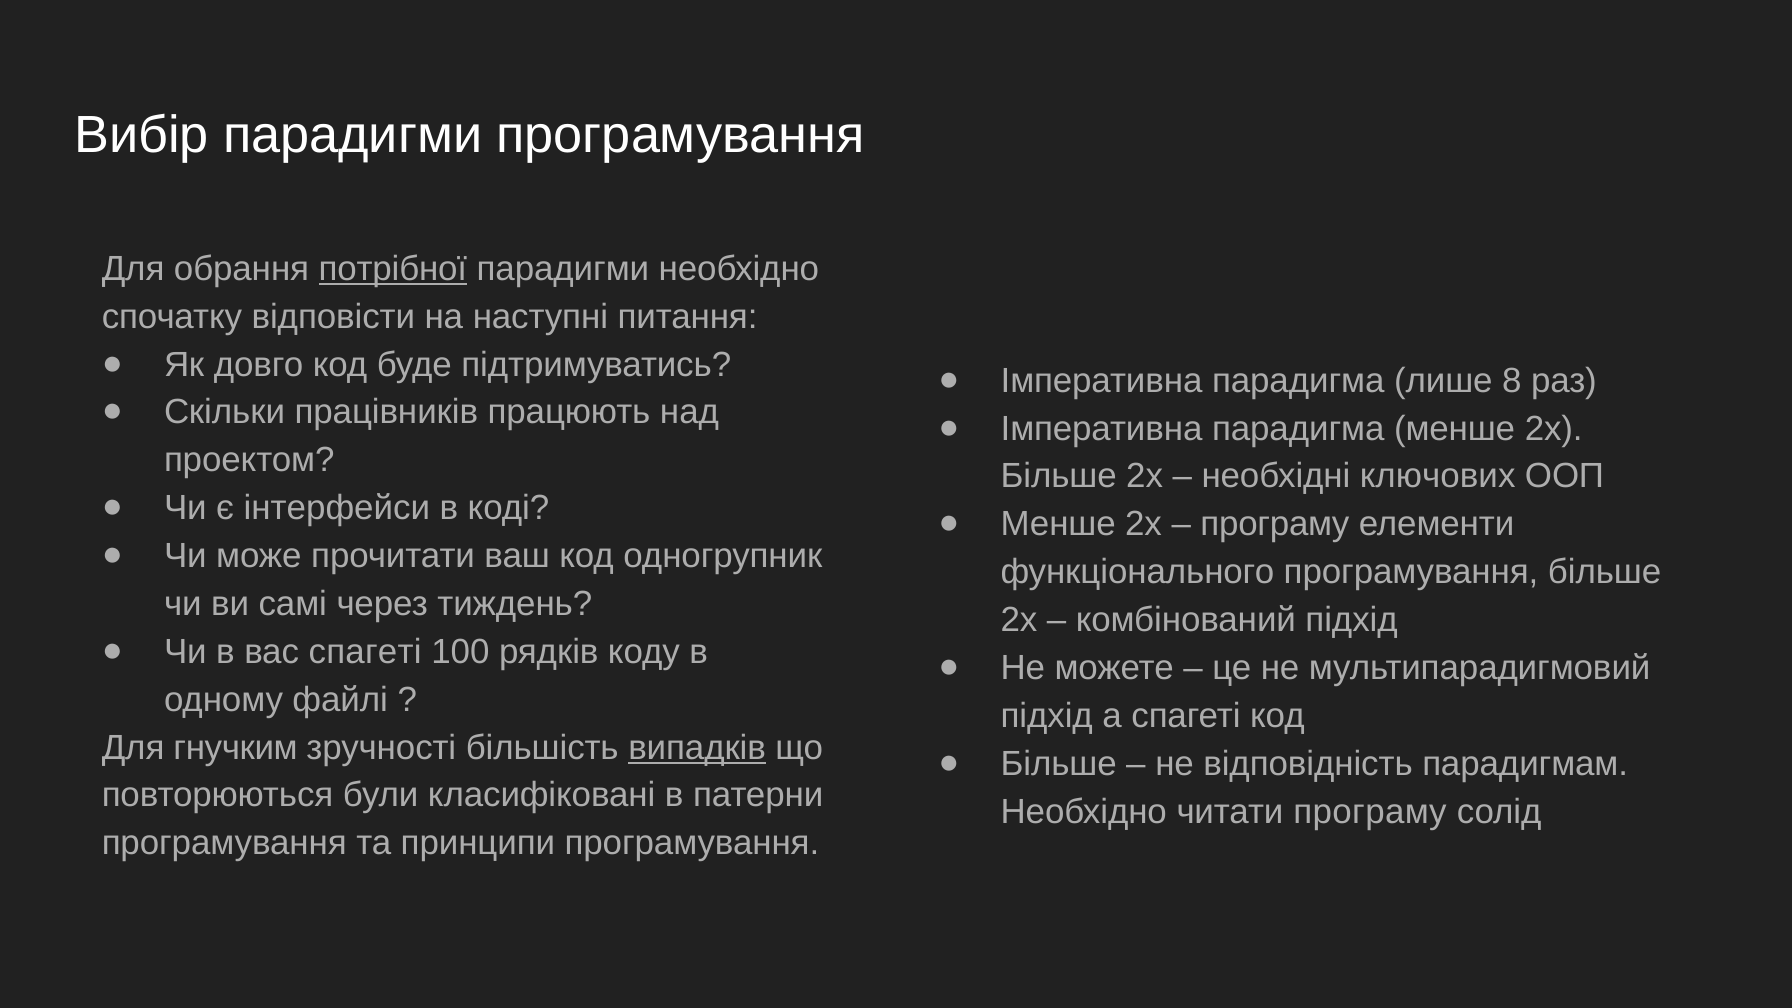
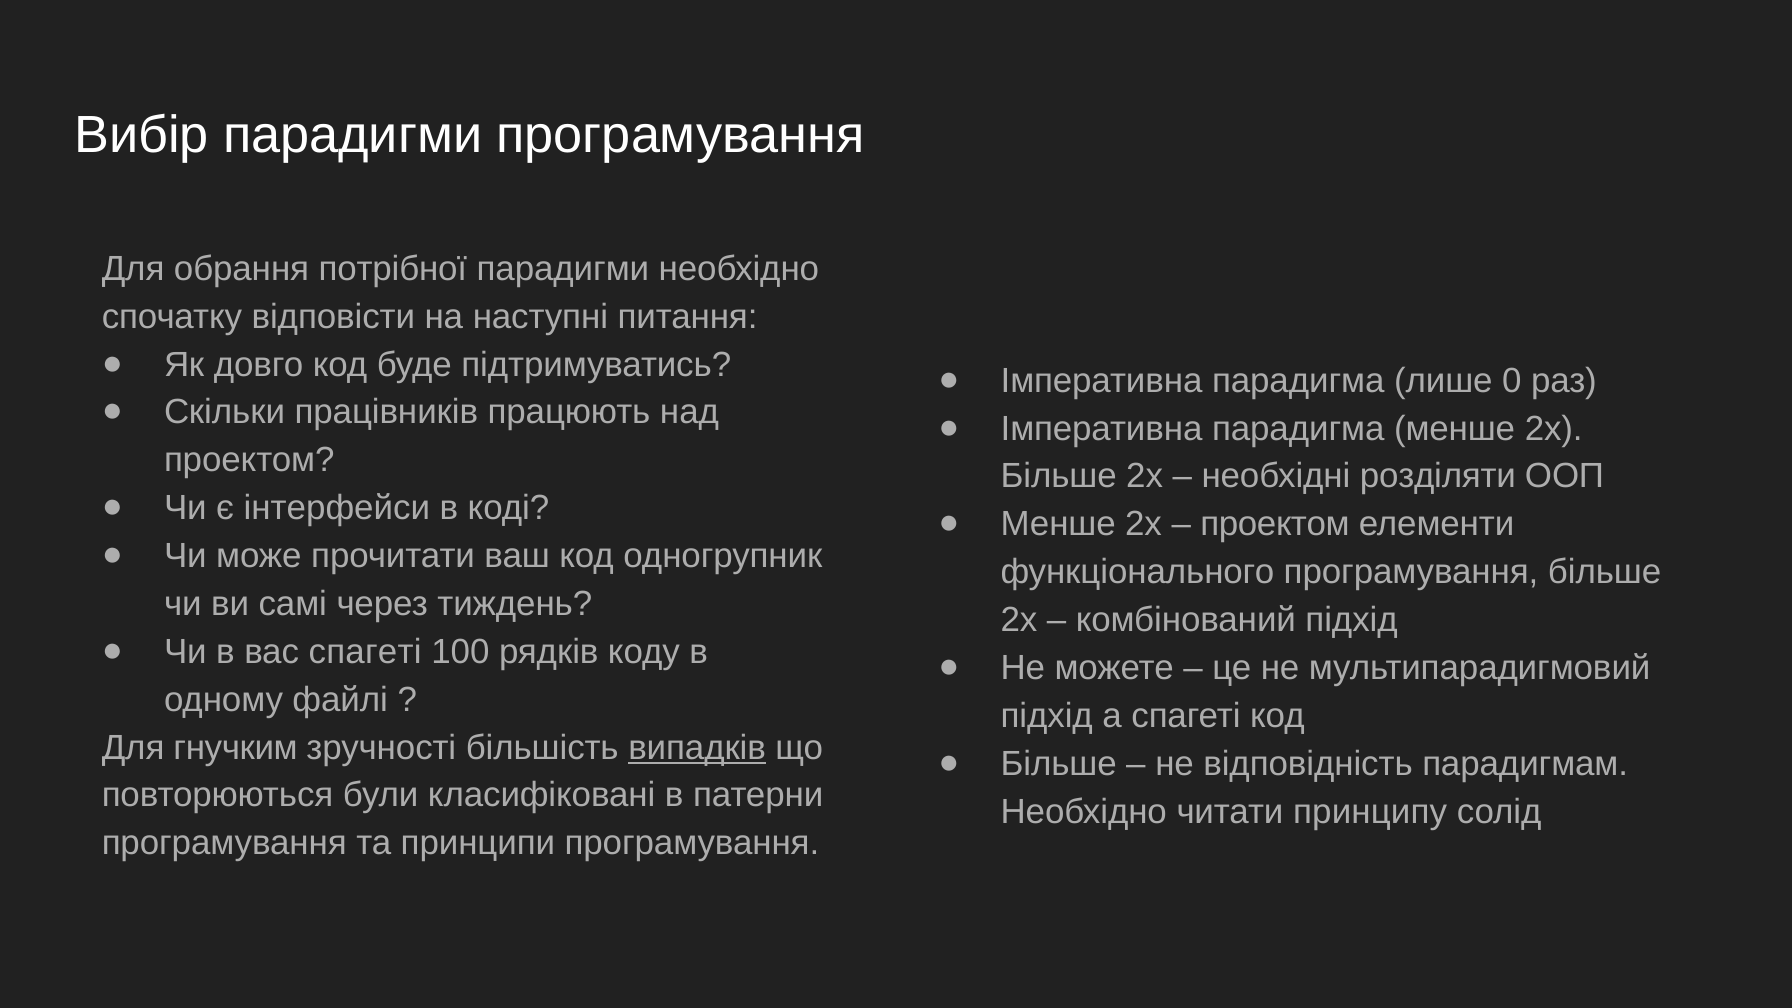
потрібної underline: present -> none (393, 269)
8: 8 -> 0 (1512, 381)
ключових: ключових -> розділяти (1438, 476)
програму: програму -> проектом (1275, 524)
читати програму: програму -> принципу (1370, 812)
